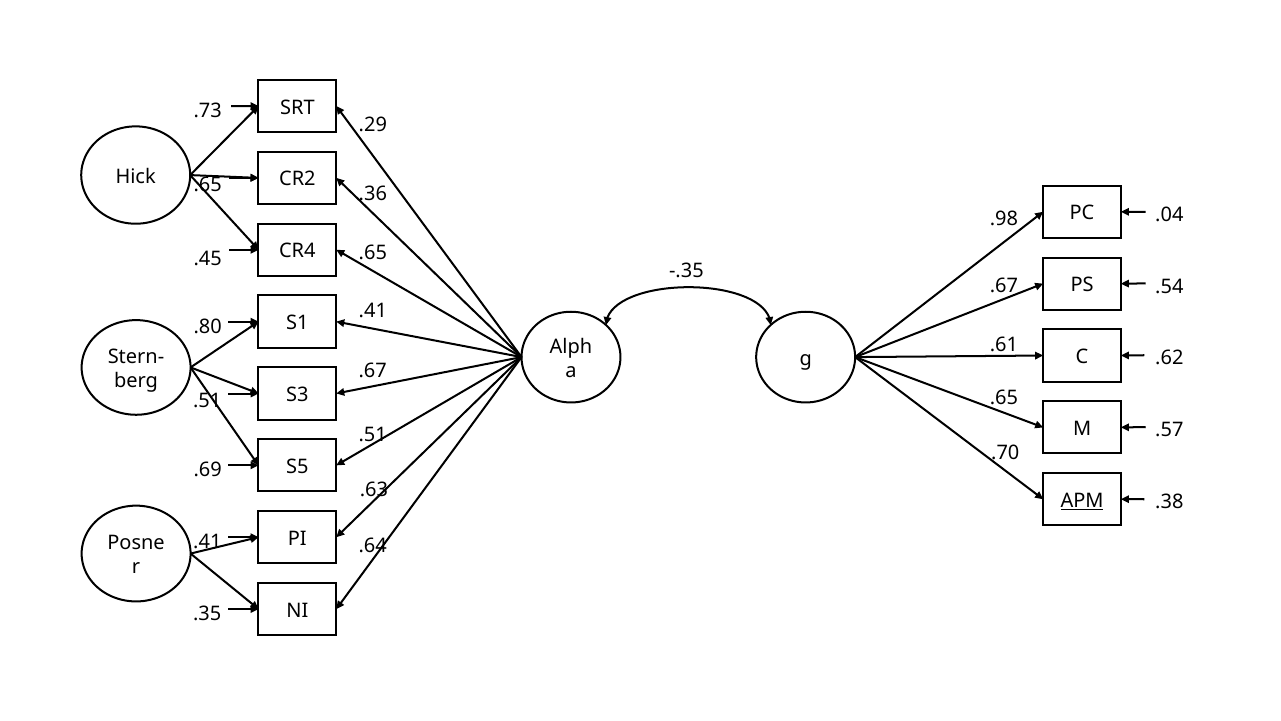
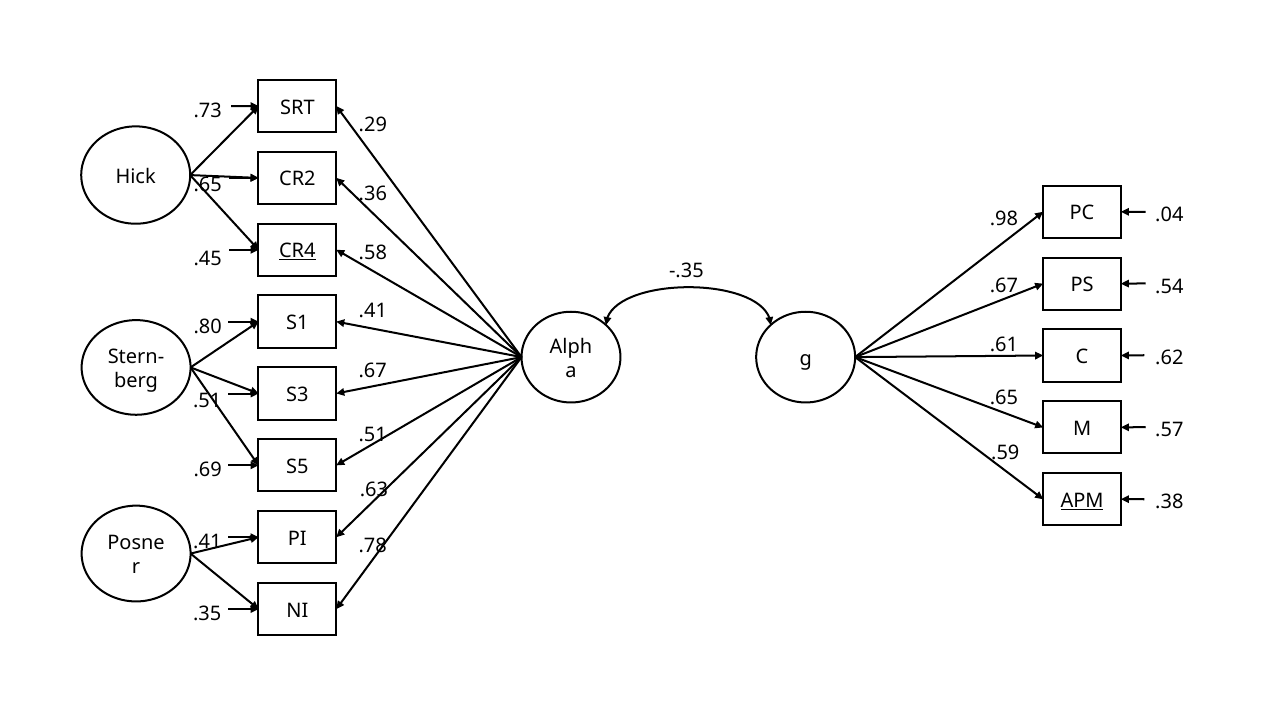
CR4 underline: none -> present (297, 251)
.65: .65 -> .58 (373, 253)
.70: .70 -> .59 (1005, 453)
.64: .64 -> .78 (373, 546)
